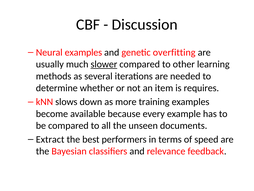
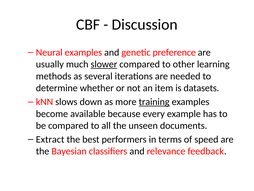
overfitting: overfitting -> preference (174, 52)
requires: requires -> datasets (201, 88)
training underline: none -> present (154, 102)
